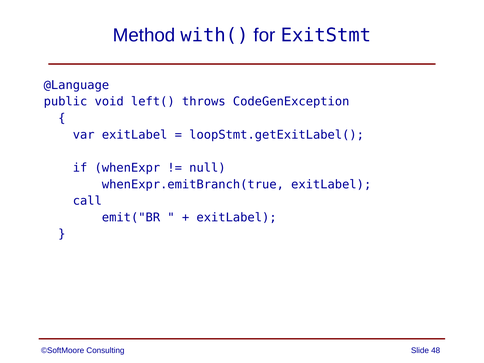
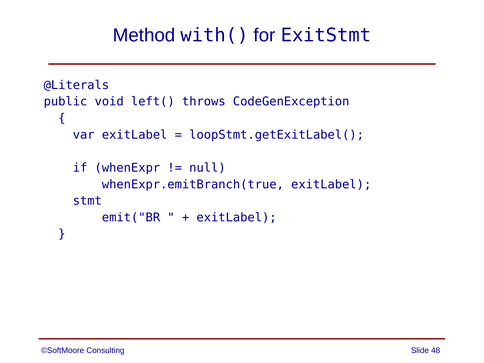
@Language: @Language -> @Literals (76, 85)
call: call -> stmt (87, 201)
